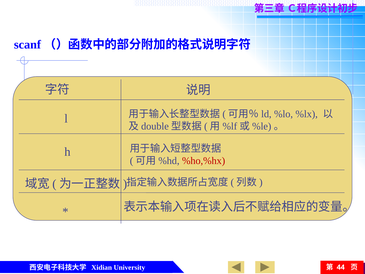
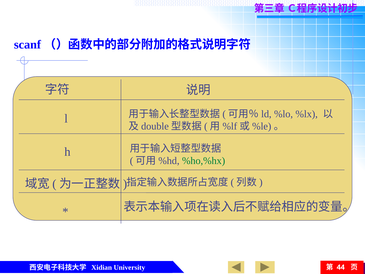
%ho,%hx colour: red -> green (204, 161)
